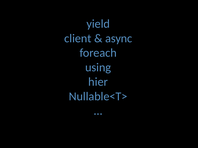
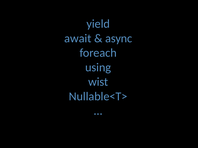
client: client -> await (78, 38)
hier: hier -> wist (98, 82)
